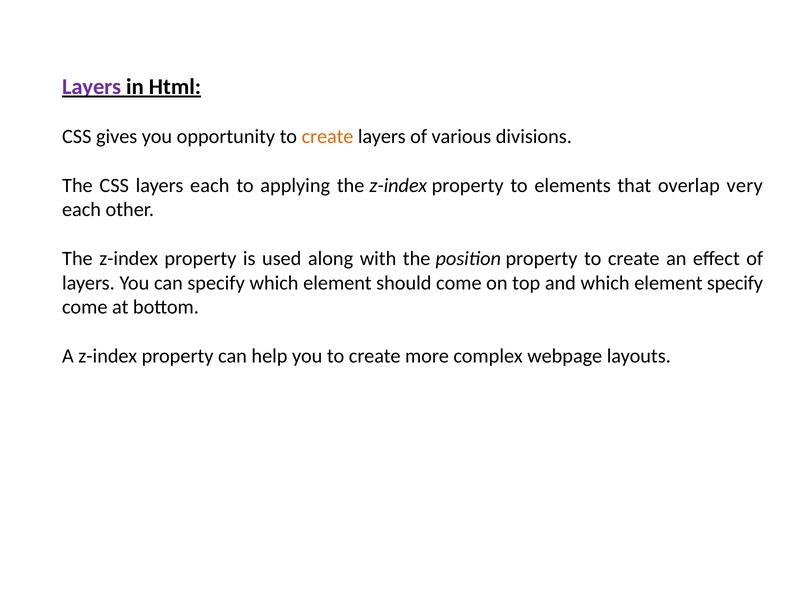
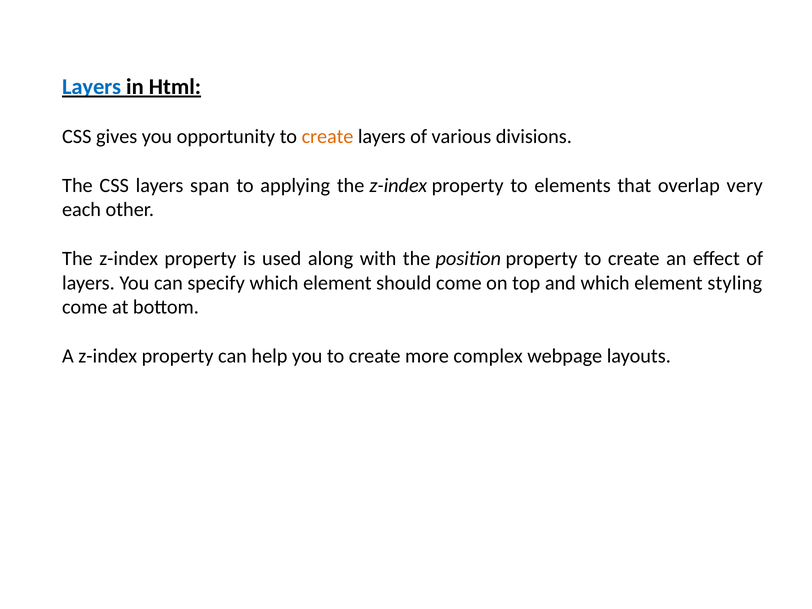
Layers colour: purple -> blue (92, 87)
layers each: each -> span (210, 185)
element specify: specify -> styling (735, 283)
